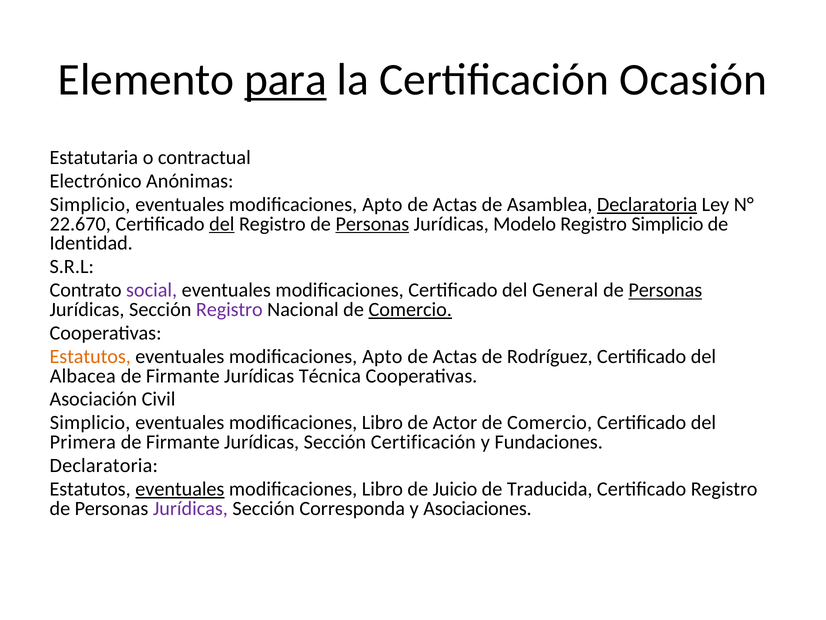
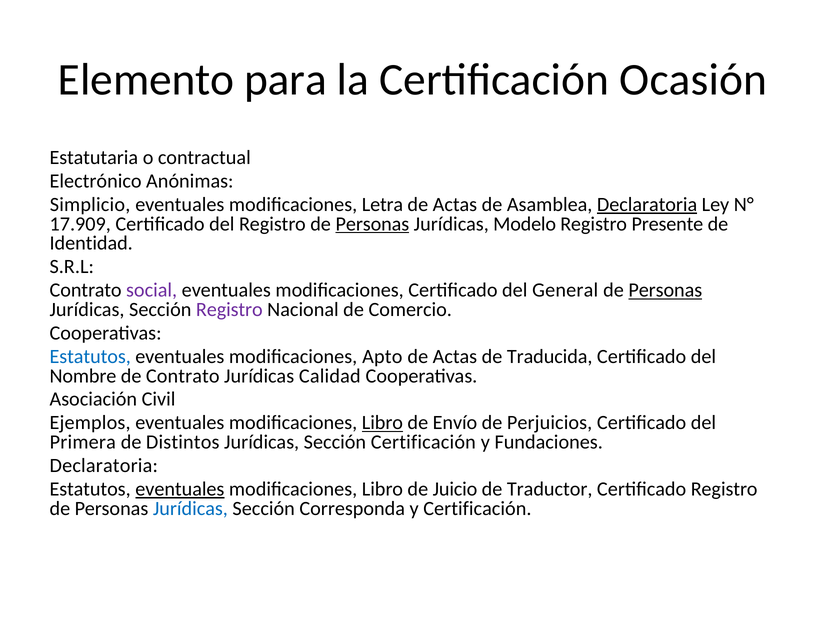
para underline: present -> none (286, 80)
Apto: Apto -> Letra (382, 204)
22.670: 22.670 -> 17.909 (80, 224)
del underline: present -> none (222, 224)
Registro Simplicio: Simplicio -> Presente (667, 224)
Comercio underline: present -> none (410, 309)
Estatutos colour: orange -> blue (90, 356)
Rodríguez: Rodríguez -> Traducida (550, 356)
Albacea: Albacea -> Nombre (83, 376)
Firmante: Firmante -> Contrato (183, 376)
Técnica: Técnica -> Calidad (330, 376)
Simplicio: Simplicio -> Ejemplos (90, 422)
Libro underline: none -> present (382, 422)
Actor: Actor -> Envío (455, 422)
Comercio: Comercio -> Perjuicios (550, 422)
Firmante: Firmante -> Distintos (183, 442)
Traducida: Traducida -> Traductor (550, 489)
Jurídicas colour: purple -> blue (190, 508)
y Asociaciones: Asociaciones -> Certificación (477, 508)
